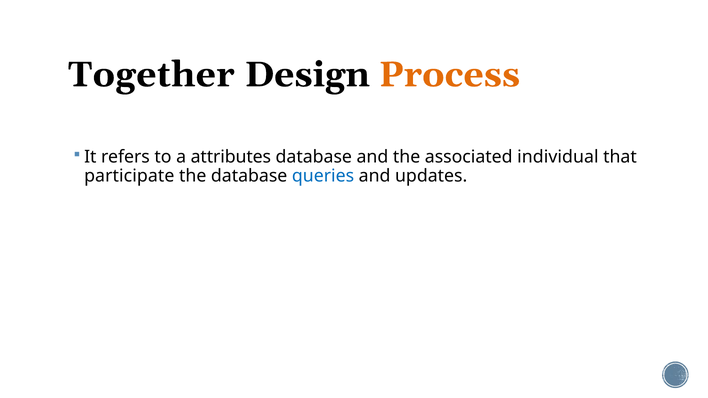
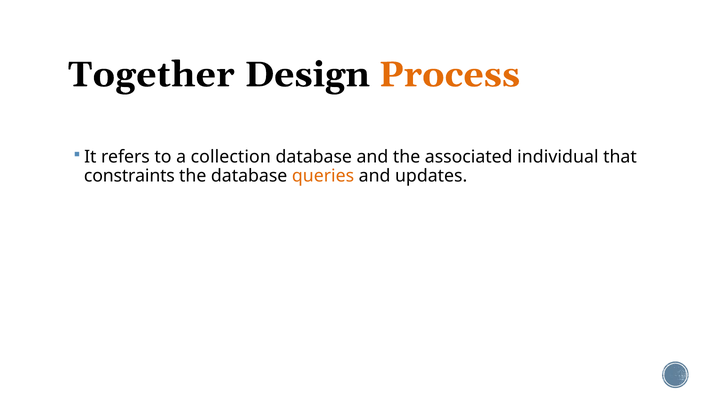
attributes: attributes -> collection (231, 157)
participate: participate -> constraints (129, 176)
queries colour: blue -> orange (323, 176)
